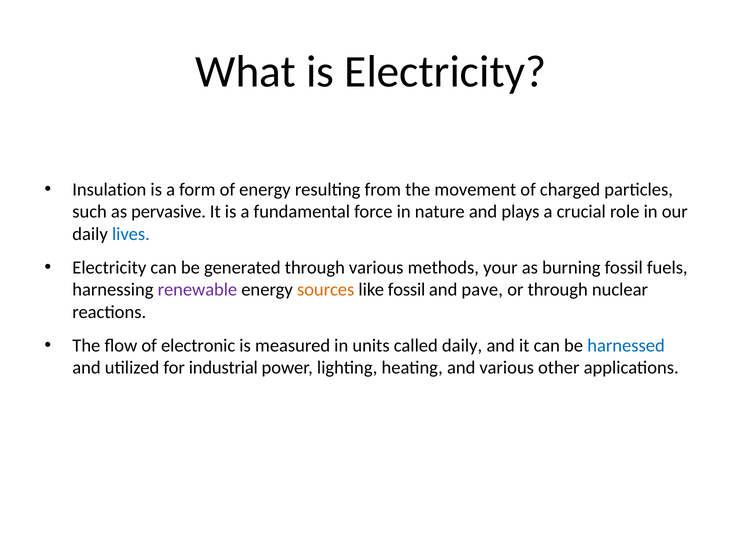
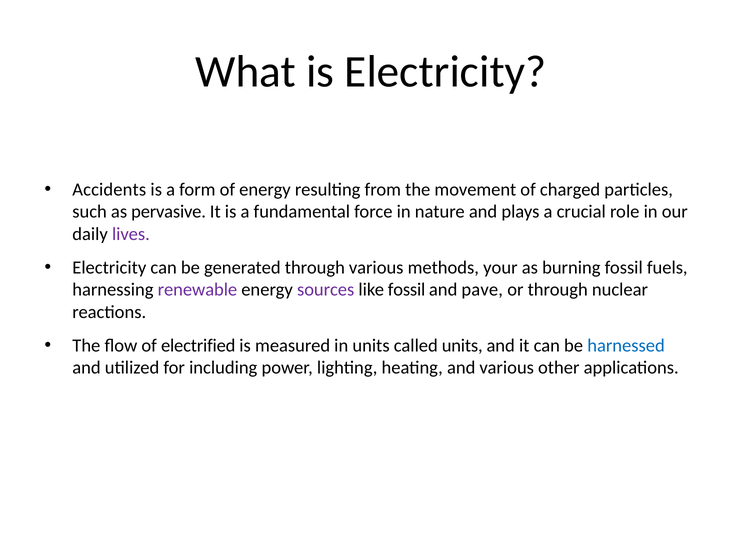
Insulation: Insulation -> Accidents (109, 189)
lives colour: blue -> purple (131, 234)
sources colour: orange -> purple (326, 289)
electronic: electronic -> electrified (198, 345)
called daily: daily -> units (462, 345)
industrial: industrial -> including (223, 367)
